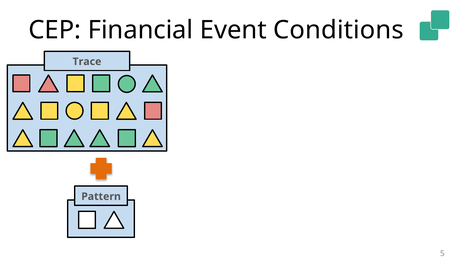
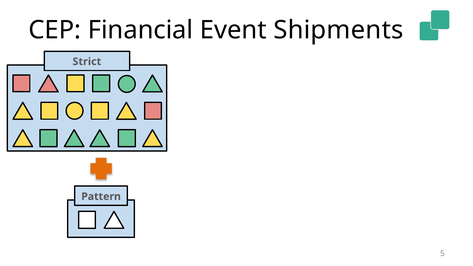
Conditions: Conditions -> Shipments (338, 30)
Trace: Trace -> Strict (87, 62)
